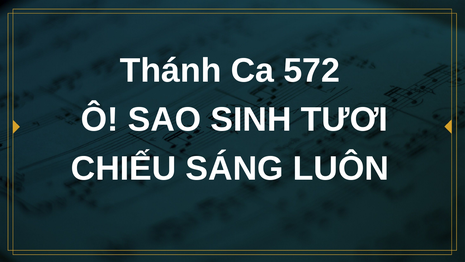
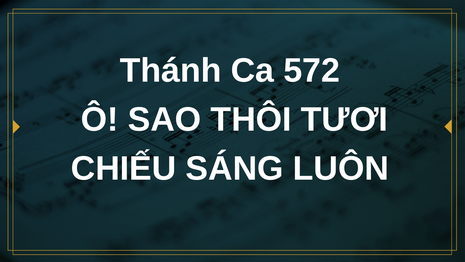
SINH: SINH -> THÔI (251, 119)
